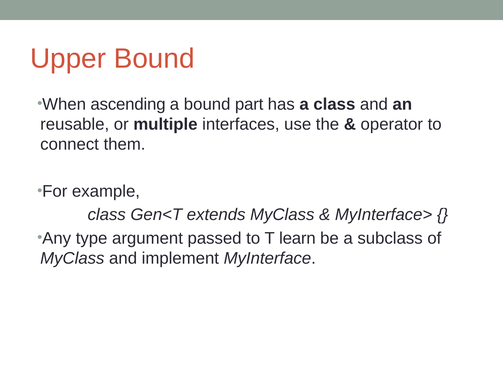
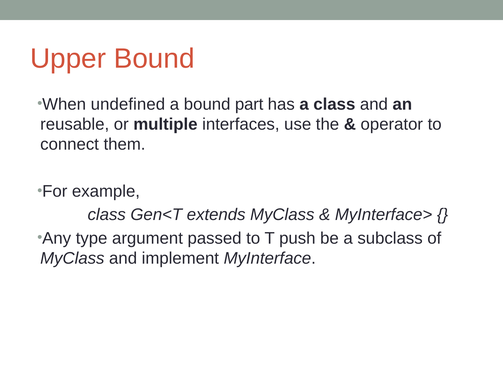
ascending: ascending -> undefined (128, 104)
learn: learn -> push (297, 238)
